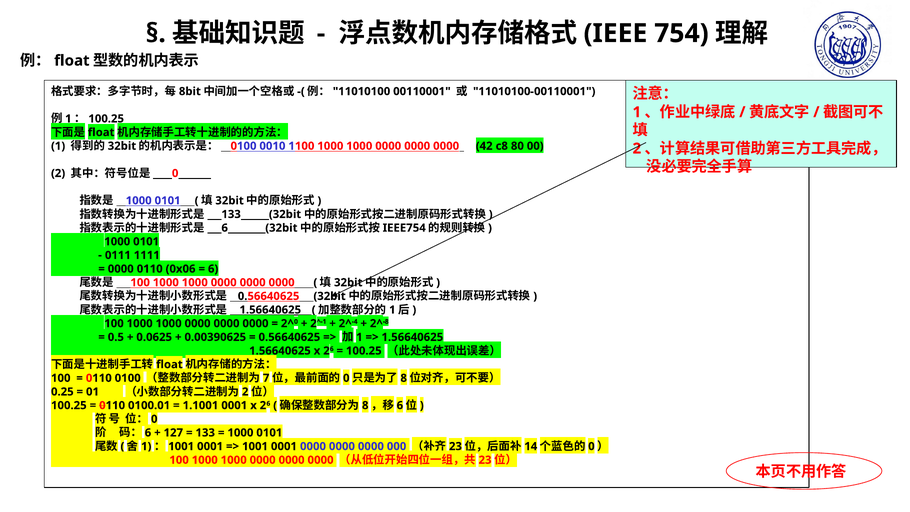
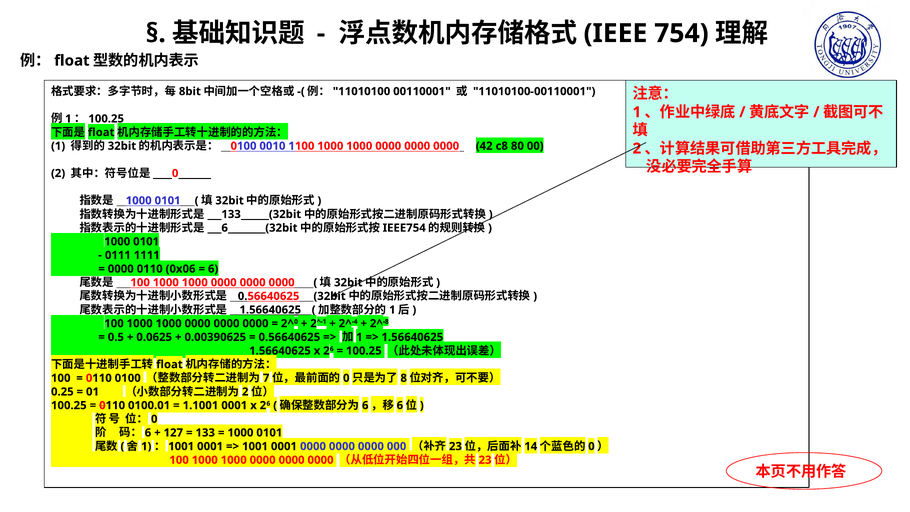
8: 8 -> 6 (365, 405)
